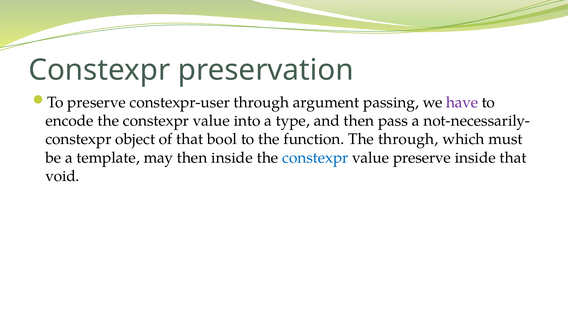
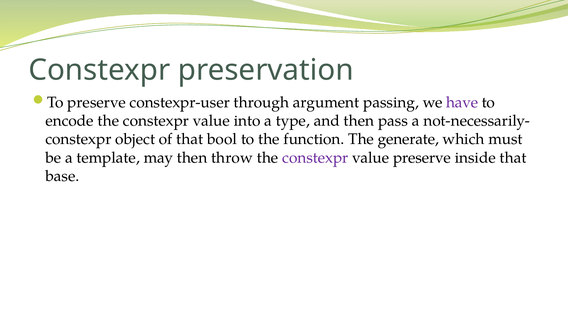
The through: through -> generate (408, 139)
then inside: inside -> throw (232, 158)
constexpr colour: blue -> purple (315, 158)
void: void -> base (62, 176)
